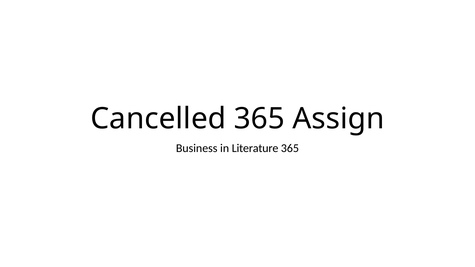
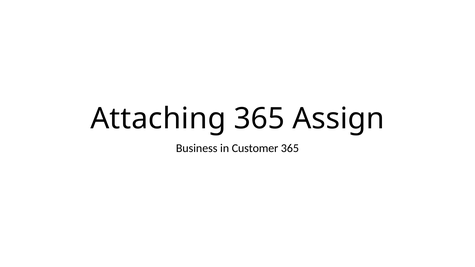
Cancelled: Cancelled -> Attaching (158, 119)
Literature: Literature -> Customer (255, 148)
